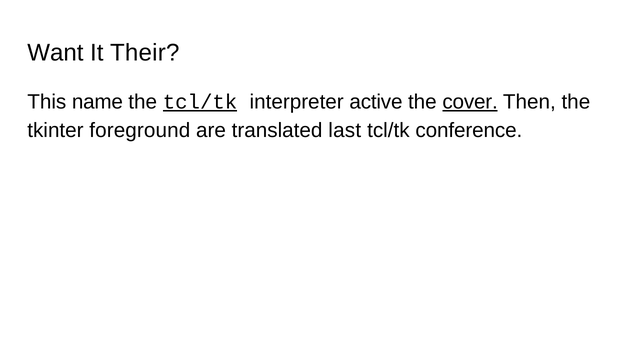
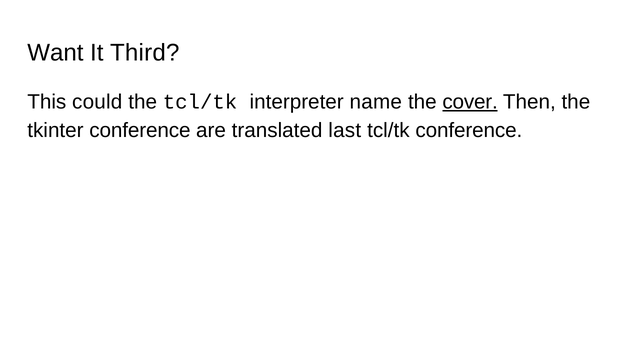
Their: Their -> Third (145, 53)
name: name -> could (97, 102)
tcl/tk underline: present -> none (200, 102)
active: active -> name (376, 102)
tkinter foreground: foreground -> conference (140, 130)
